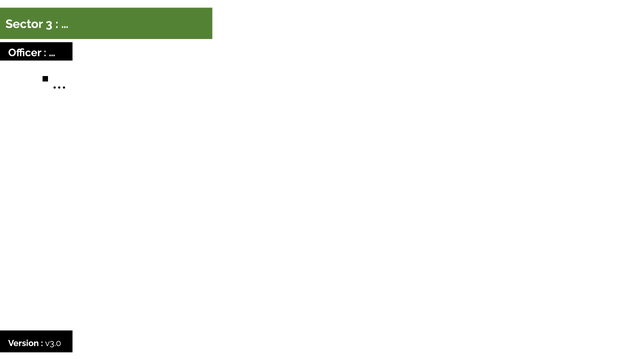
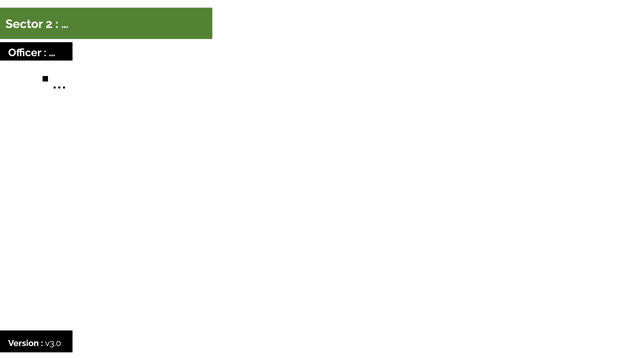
3: 3 -> 2 (49, 24)
